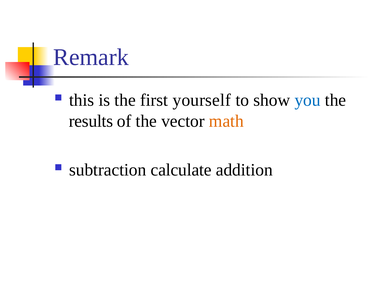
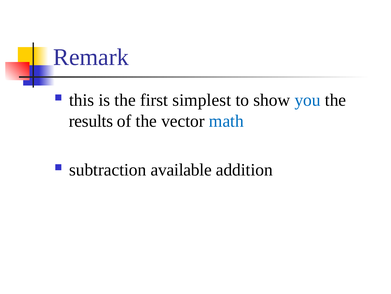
yourself: yourself -> simplest (202, 100)
math colour: orange -> blue (226, 121)
calculate: calculate -> available (181, 169)
